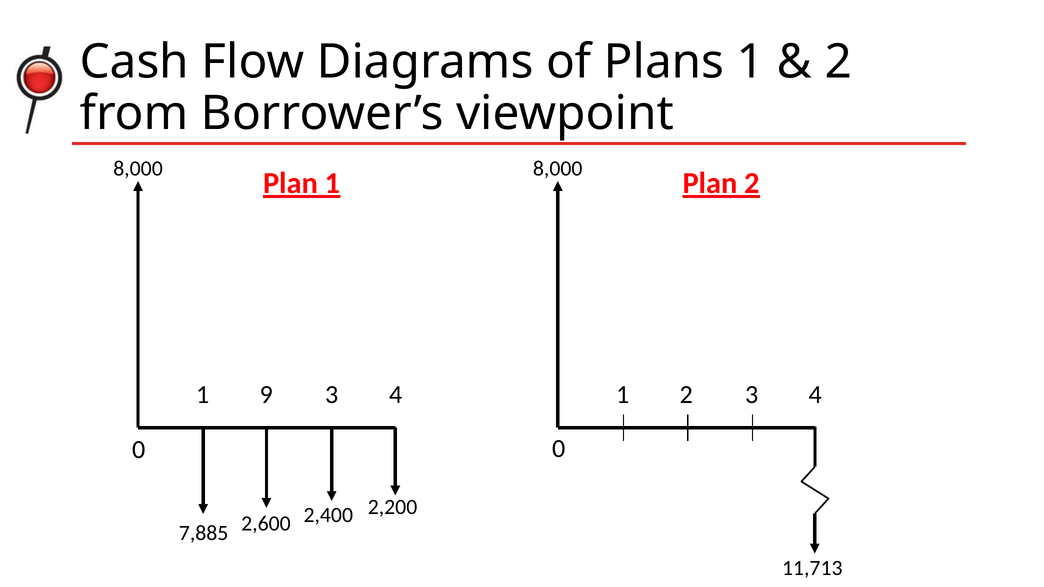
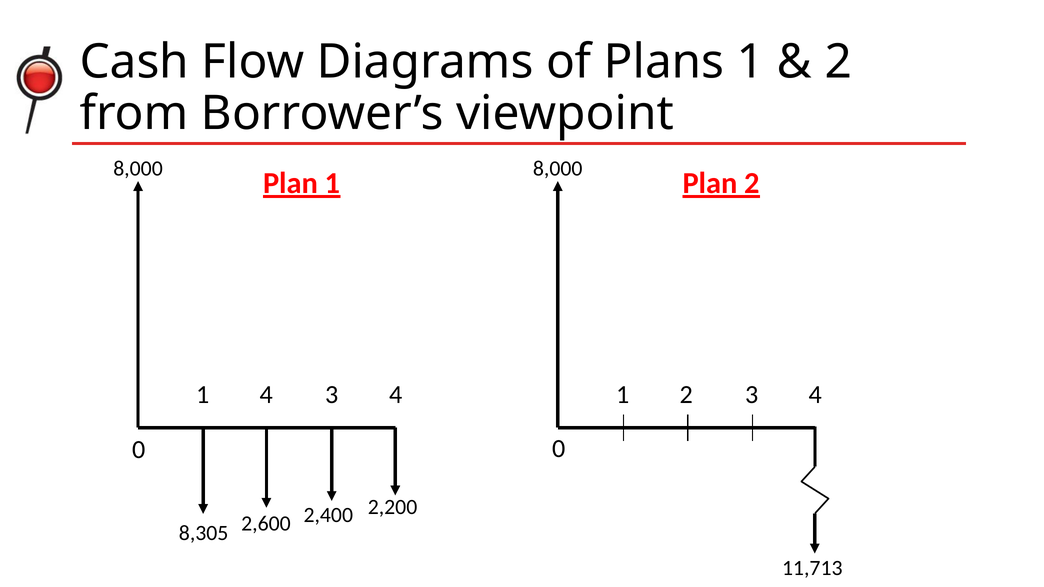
1 9: 9 -> 4 (267, 395)
7,885: 7,885 -> 8,305 (204, 533)
